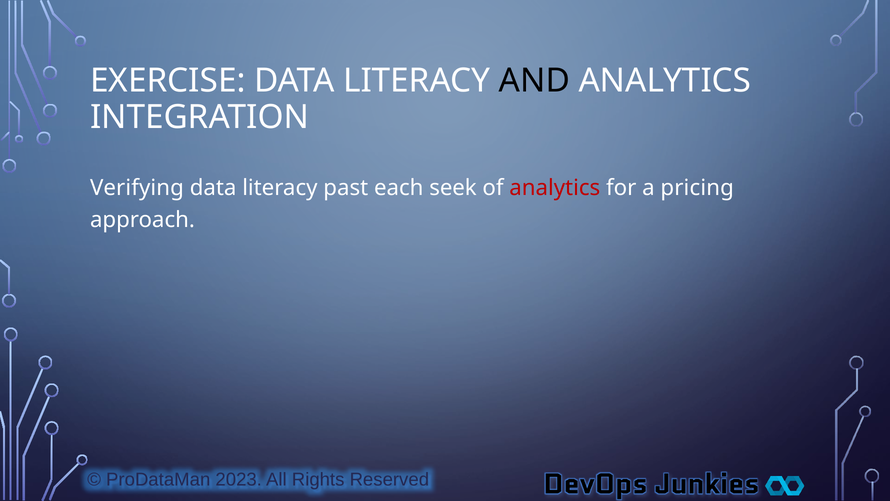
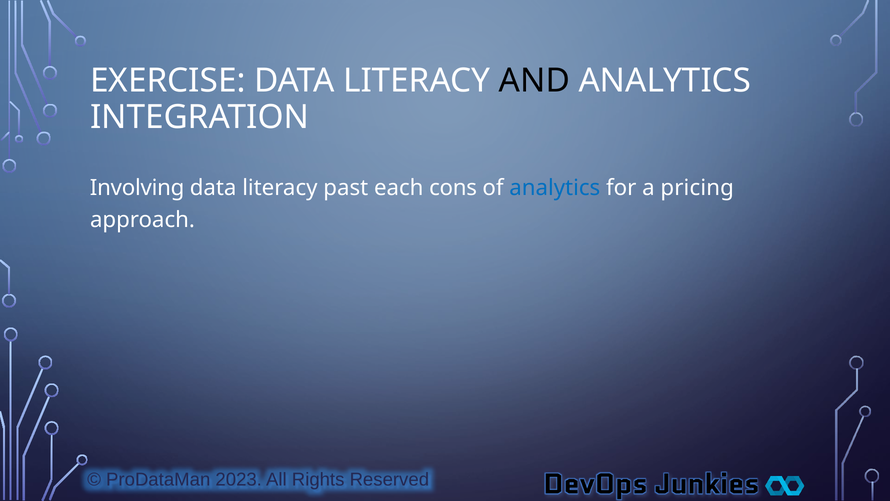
Verifying: Verifying -> Involving (137, 188)
seek: seek -> cons (453, 188)
analytics colour: red -> blue (555, 188)
